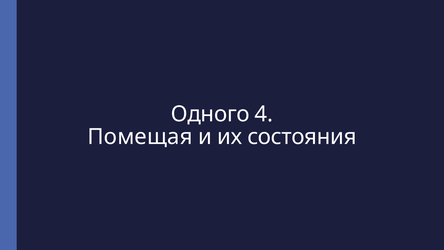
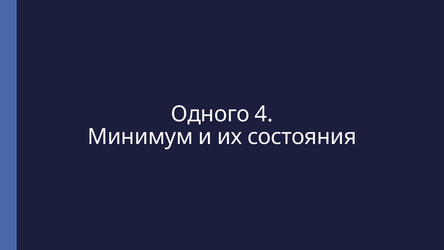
Помещая: Помещая -> Минимум (140, 137)
